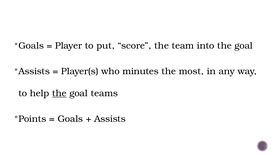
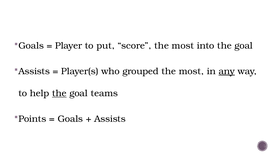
score the team: team -> most (183, 46)
minutes: minutes -> grouped (141, 71)
any underline: none -> present (227, 71)
